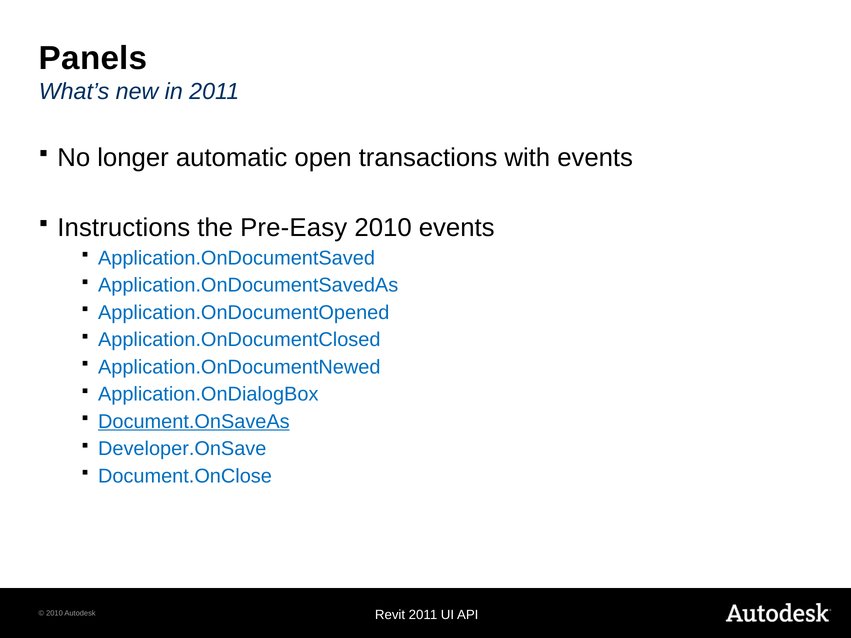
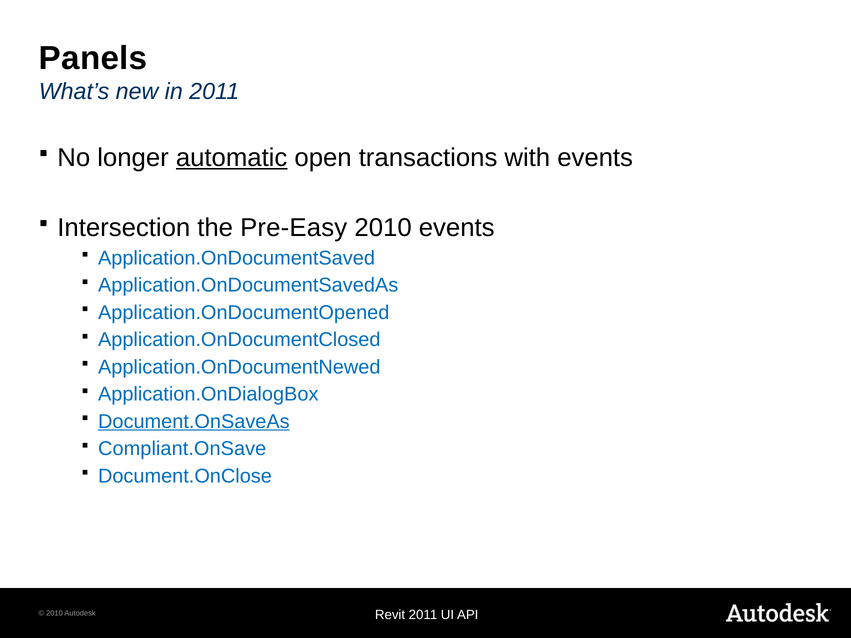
automatic underline: none -> present (232, 158)
Instructions: Instructions -> Intersection (124, 228)
Developer.OnSave: Developer.OnSave -> Compliant.OnSave (182, 449)
